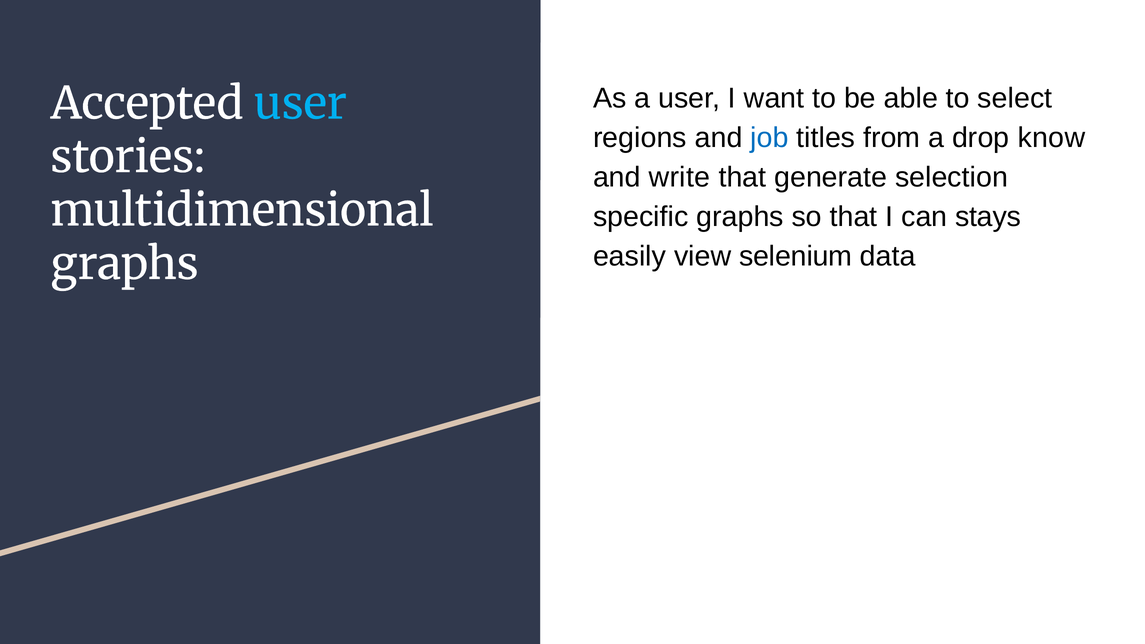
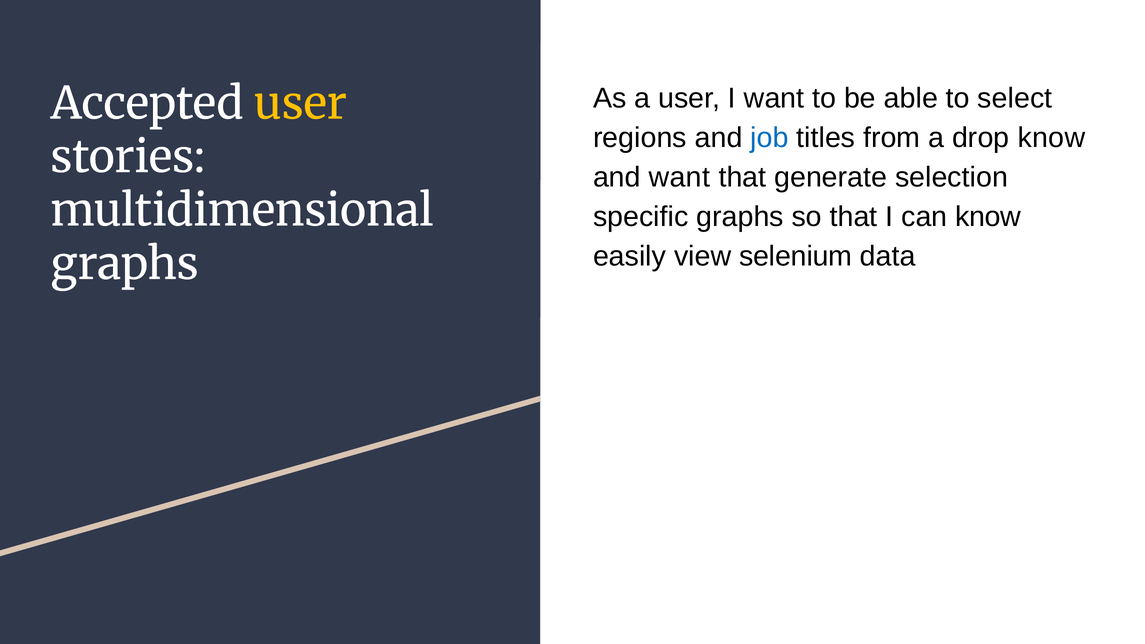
user colour: light blue -> yellow (300, 104)
and write: write -> want (679, 177)
can stays: stays -> know (988, 217)
